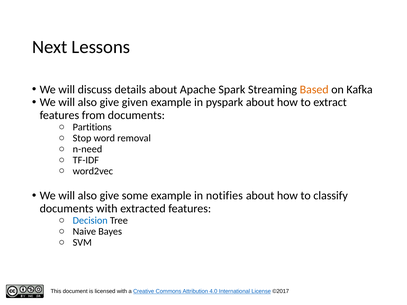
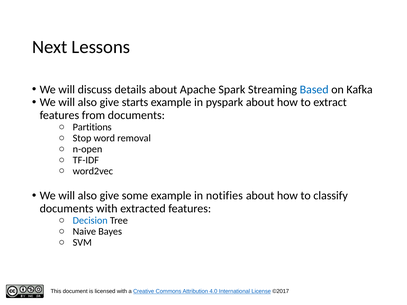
Based colour: orange -> blue (314, 90)
given: given -> starts (135, 102)
n-need: n-need -> n-open (88, 149)
